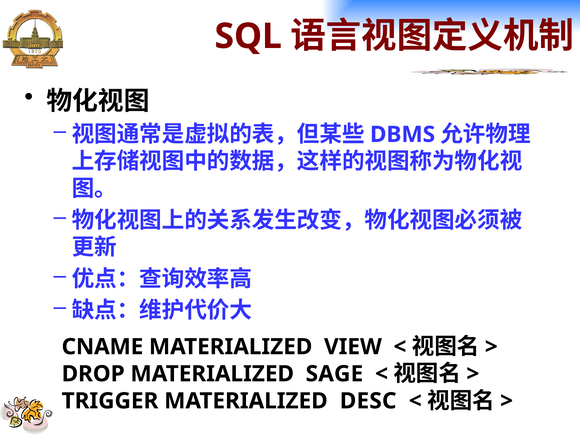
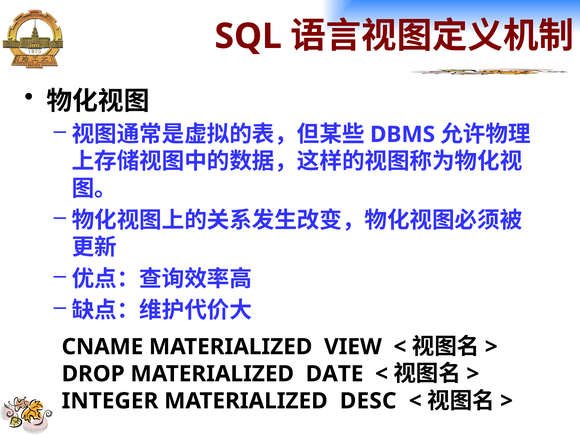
SAGE: SAGE -> DATE (335, 374)
TRIGGER: TRIGGER -> INTEGER (110, 401)
